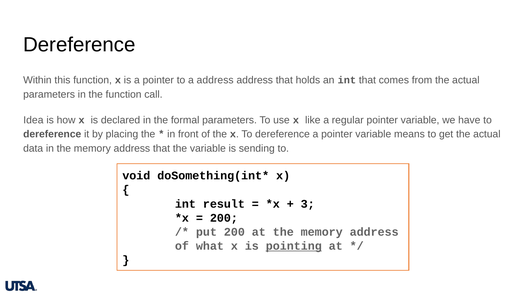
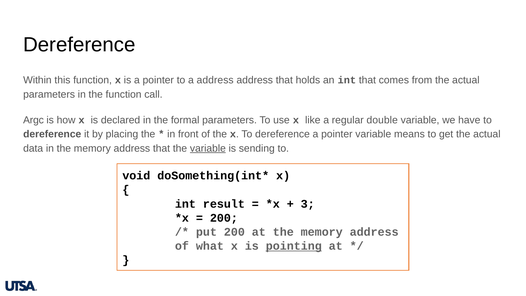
Idea: Idea -> Argc (33, 120)
regular pointer: pointer -> double (382, 120)
variable underline: none -> present (208, 148)
